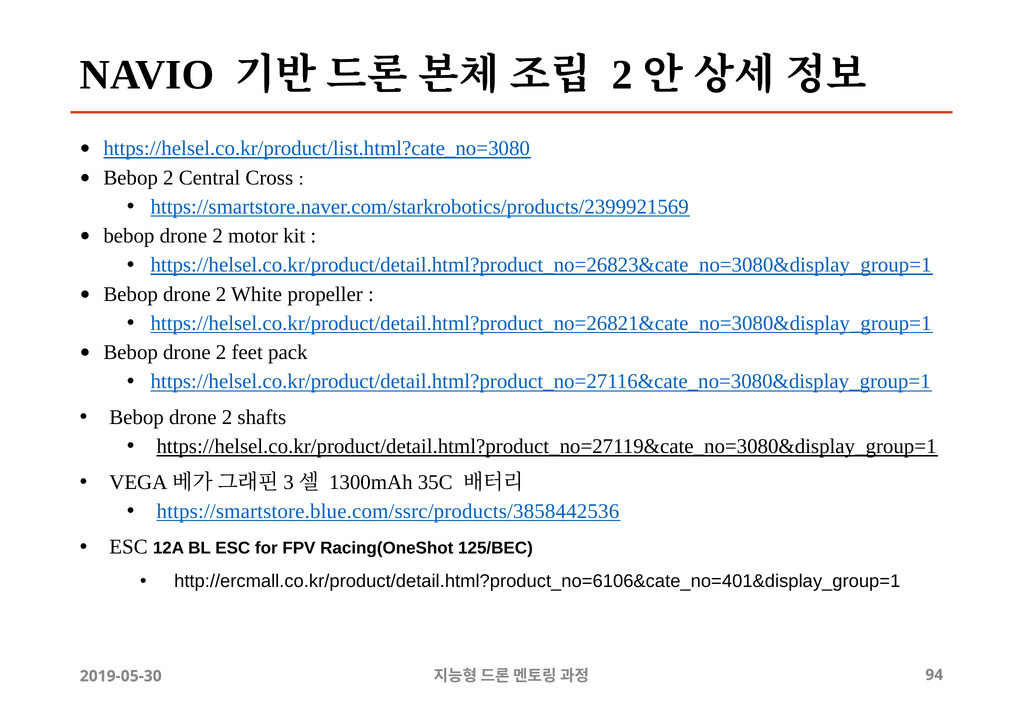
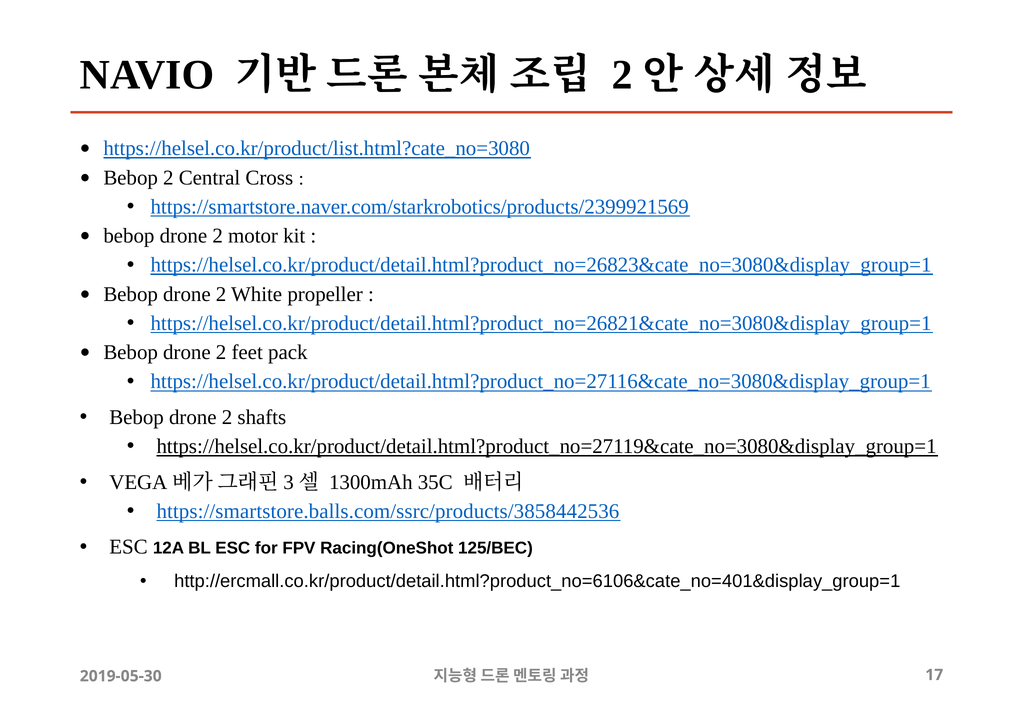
https://smartstore.blue.com/ssrc/products/3858442536: https://smartstore.blue.com/ssrc/products/3858442536 -> https://smartstore.balls.com/ssrc/products/3858442536 (388, 511)
94: 94 -> 17 (934, 675)
